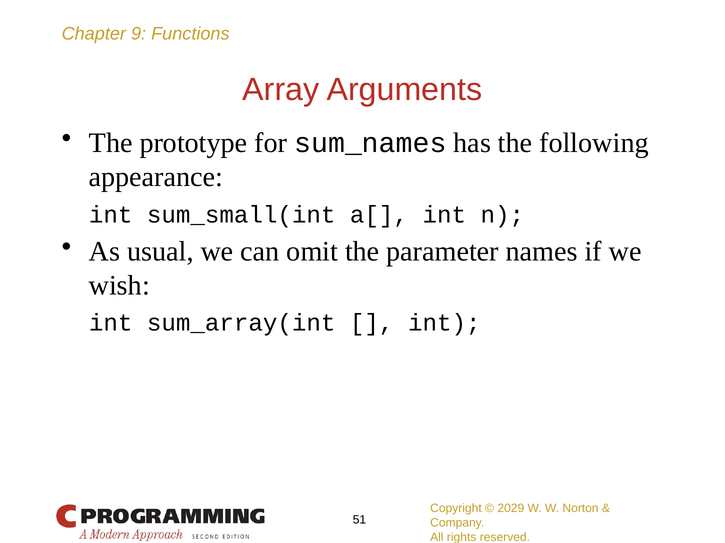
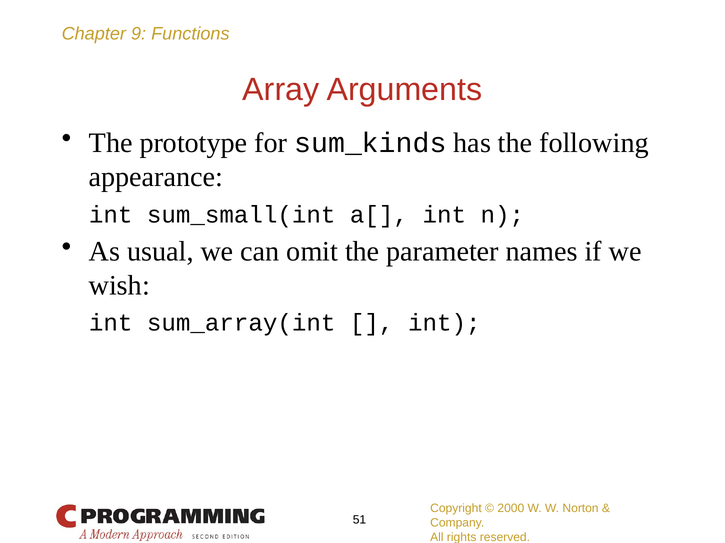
sum_names: sum_names -> sum_kinds (370, 143)
2029: 2029 -> 2000 (511, 509)
